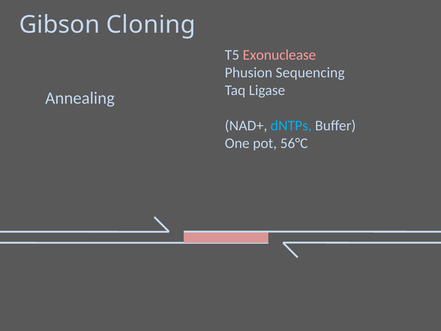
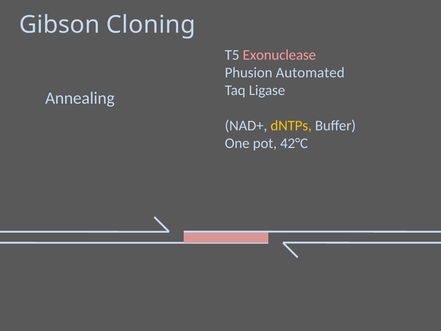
Sequencing: Sequencing -> Automated (310, 73)
dNTPs colour: light blue -> yellow (291, 126)
56°C: 56°C -> 42°C (294, 143)
